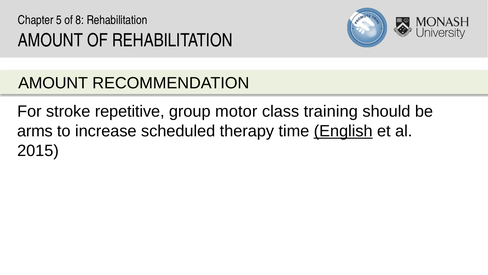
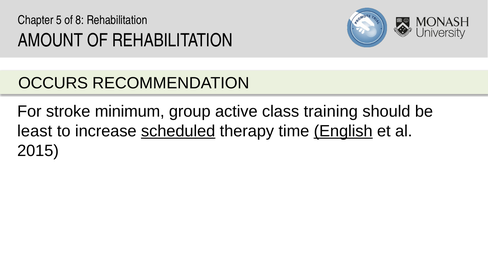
AMOUNT: AMOUNT -> OCCURS (53, 83)
repetitive: repetitive -> minimum (130, 111)
motor: motor -> active (236, 111)
arms: arms -> least (35, 131)
scheduled underline: none -> present (178, 131)
